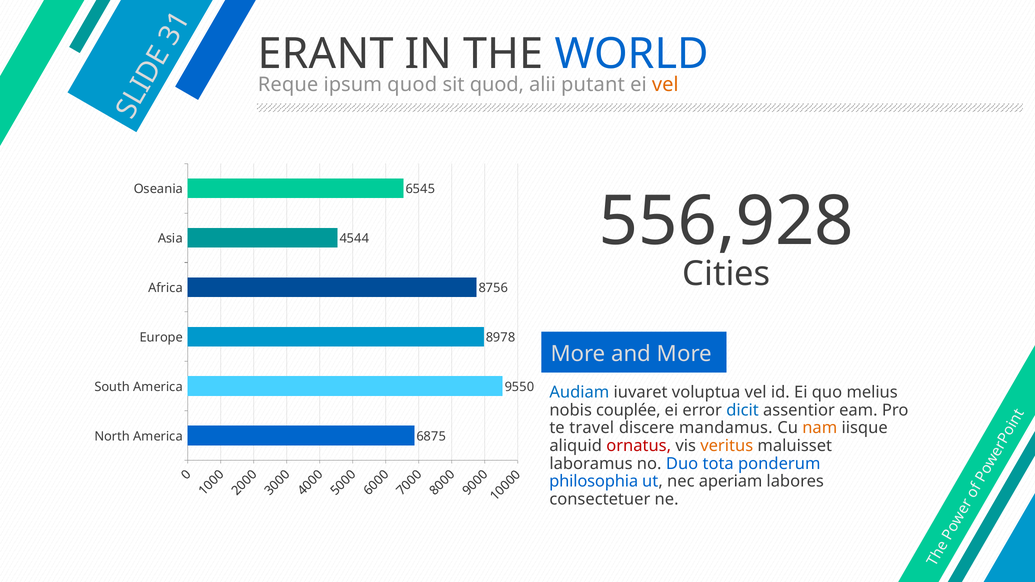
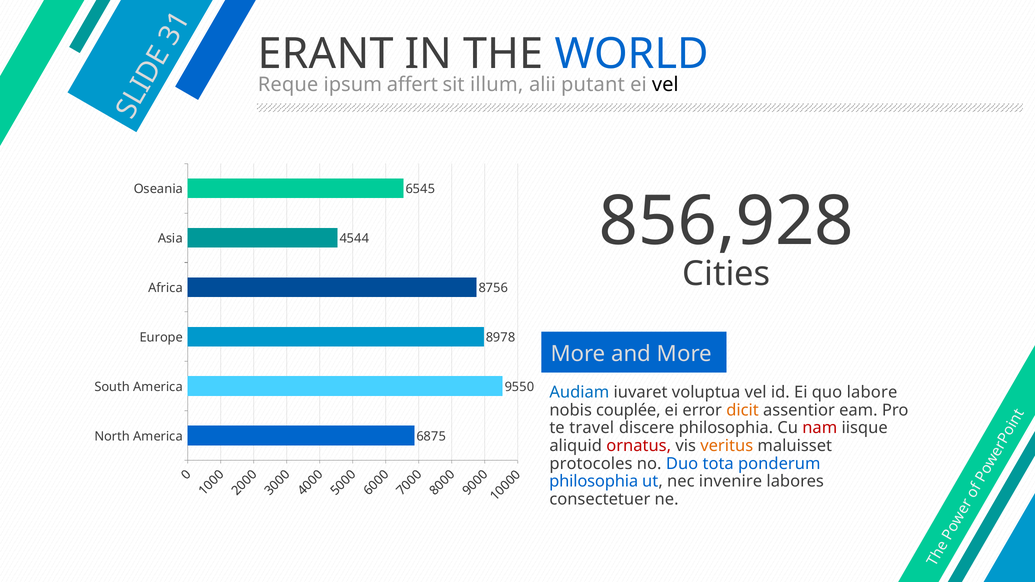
ipsum quod: quod -> affert (412, 85)
sit quod: quod -> illum (497, 85)
vel colour: orange -> black (665, 85)
556,928: 556,928 -> 856,928 (726, 222)
melius: melius -> labore (872, 392)
dicit colour: blue -> orange (743, 410)
discere mandamus: mandamus -> philosophia (726, 428)
nam colour: orange -> red (820, 428)
laboramus: laboramus -> protocoles (591, 464)
aperiam: aperiam -> invenire (730, 482)
